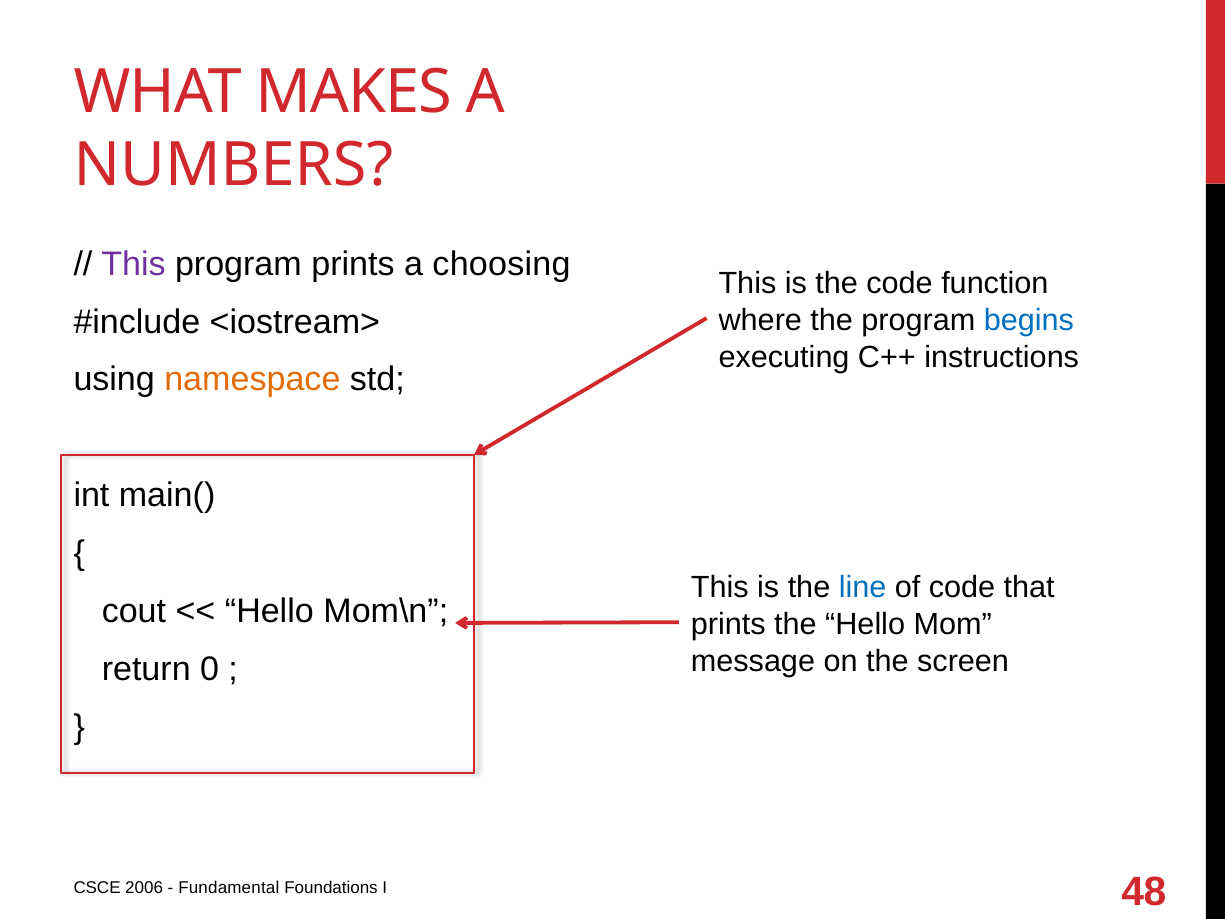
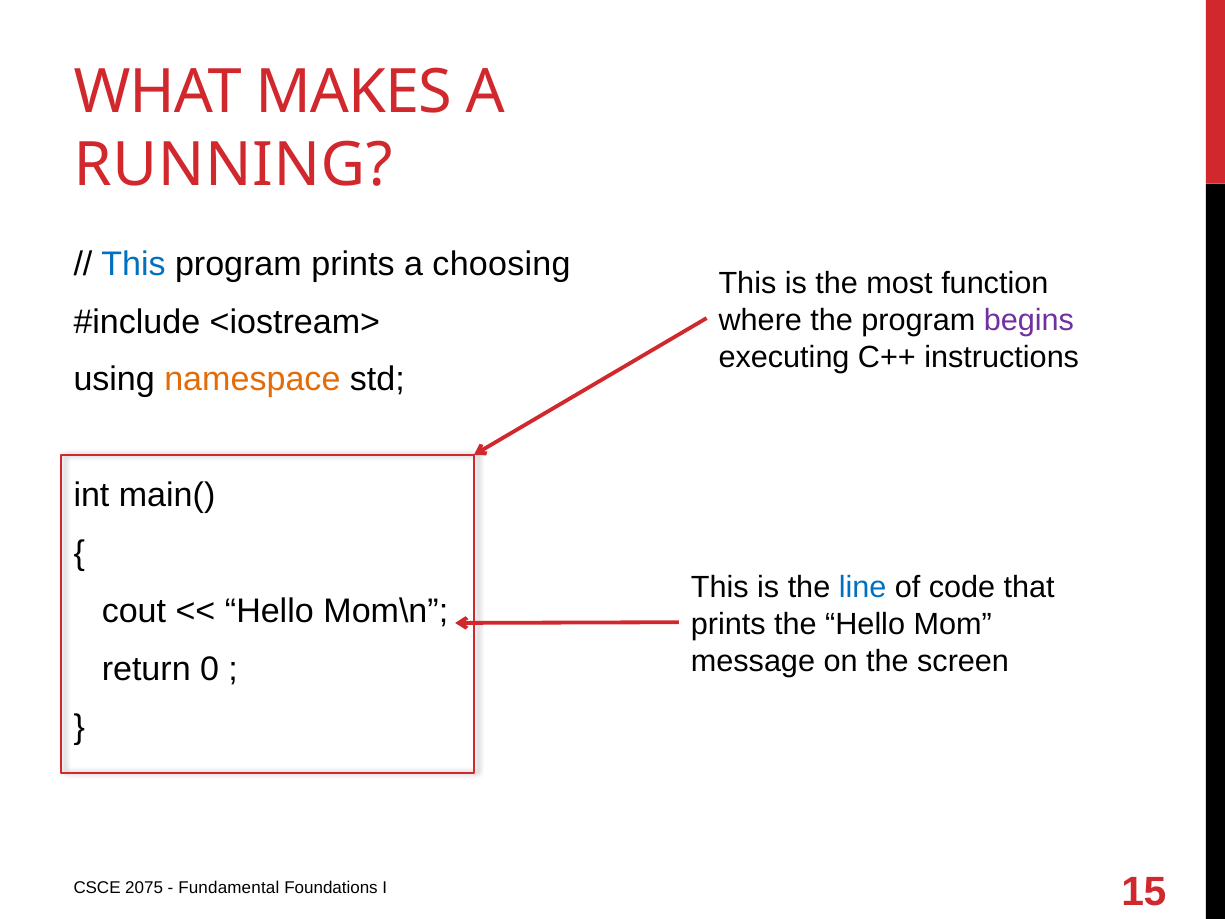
NUMBERS: NUMBERS -> RUNNING (233, 166)
This colour: purple -> blue (133, 264)
the code: code -> most (900, 283)
begins colour: blue -> purple (1029, 320)
2006: 2006 -> 2075 (144, 887)
48: 48 -> 15 (1144, 892)
